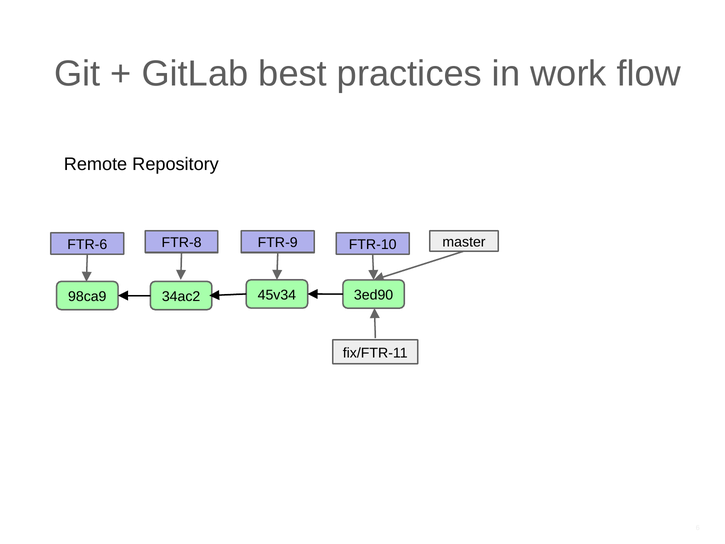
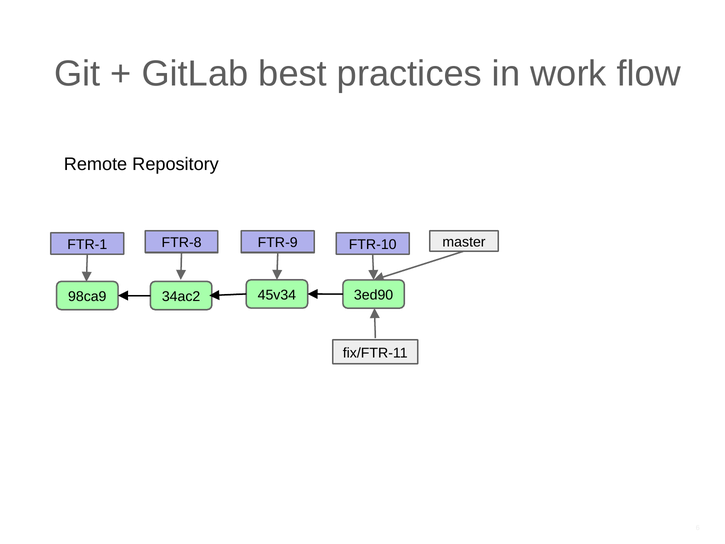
FTR-6: FTR-6 -> FTR-1 (87, 244)
